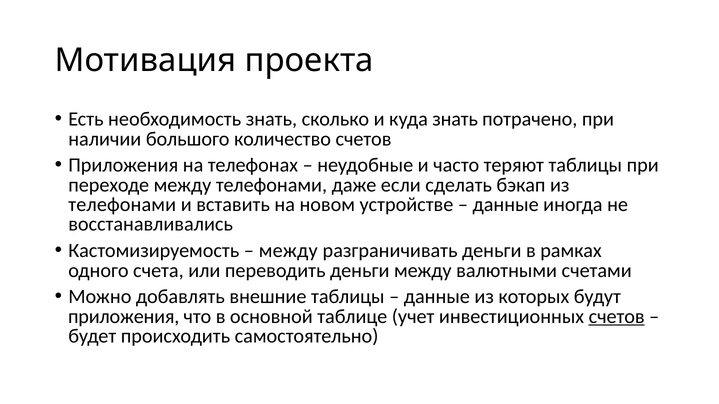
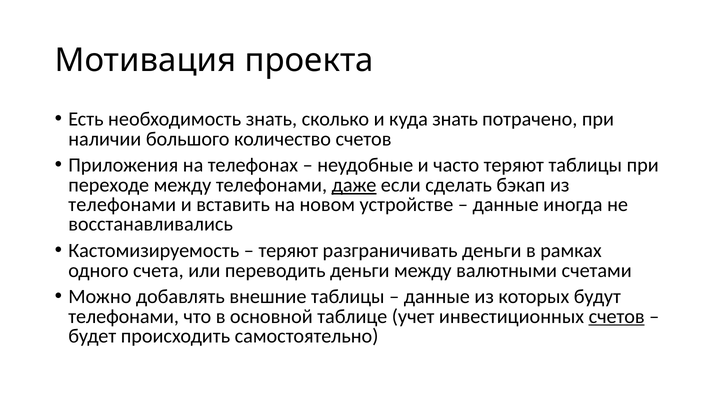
даже underline: none -> present (354, 185)
между: между -> теряют (288, 251)
приложения: приложения -> телефонами (124, 317)
